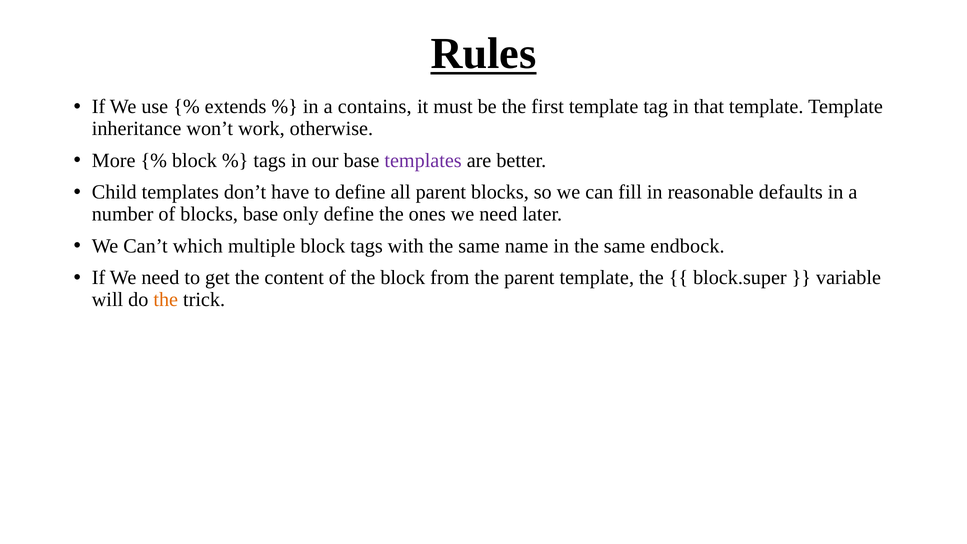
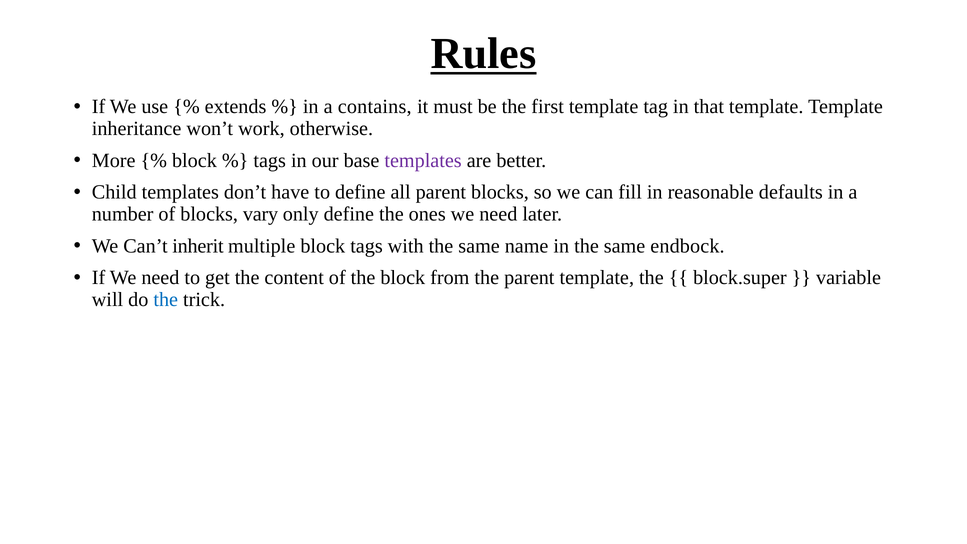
blocks base: base -> vary (261, 214)
which: which -> inherit (198, 246)
the colour: orange -> blue (166, 300)
